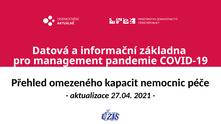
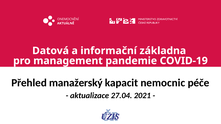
omezeného: omezeného -> manažerský (76, 83)
